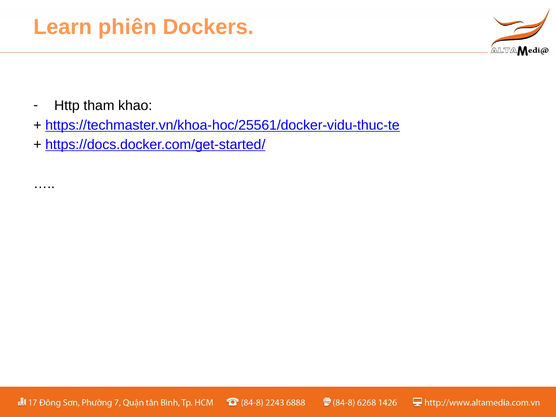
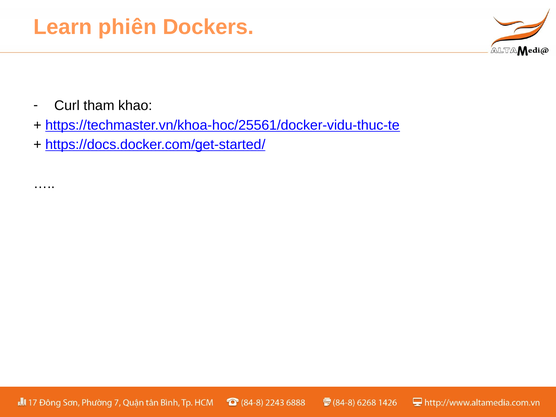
Http: Http -> Curl (67, 106)
